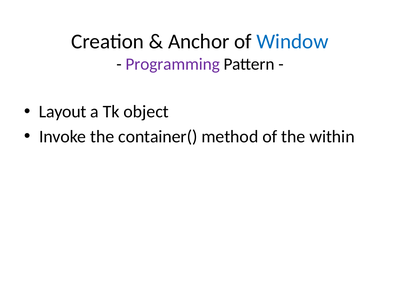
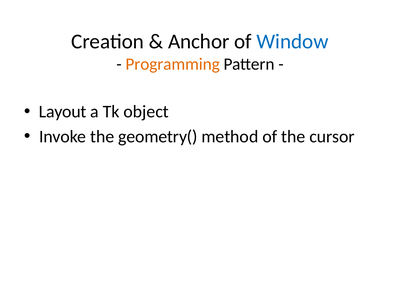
Programming colour: purple -> orange (173, 64)
container(: container( -> geometry( (158, 137)
within: within -> cursor (332, 137)
